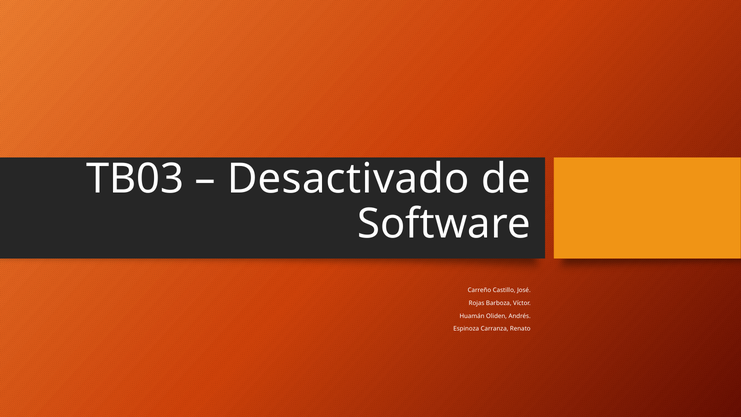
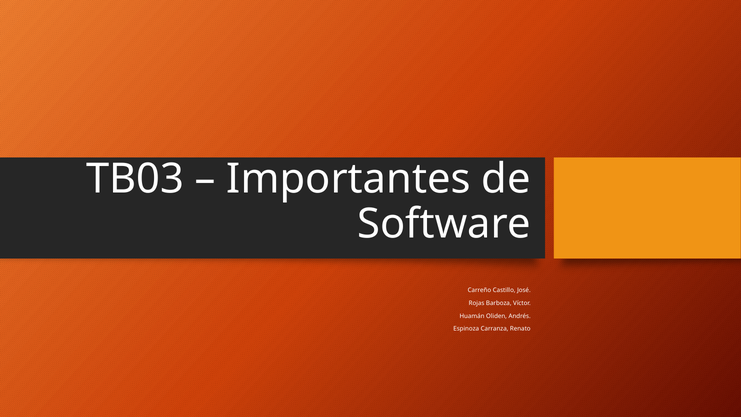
Desactivado: Desactivado -> Importantes (349, 179)
